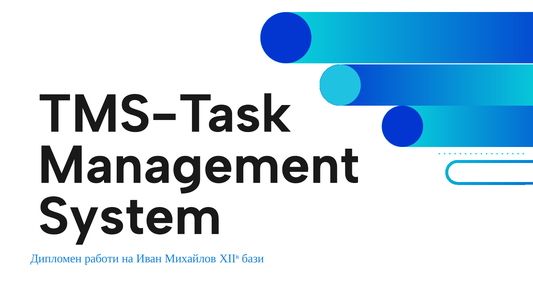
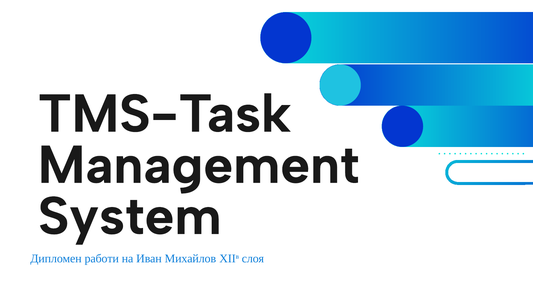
бази: бази -> слоя (253, 258)
